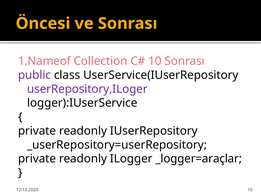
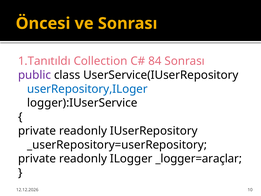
1.Nameof: 1.Nameof -> 1.Tanıtıldı (44, 61)
10: 10 -> 84 (155, 61)
userRepository,ILoger colour: purple -> blue (87, 89)
